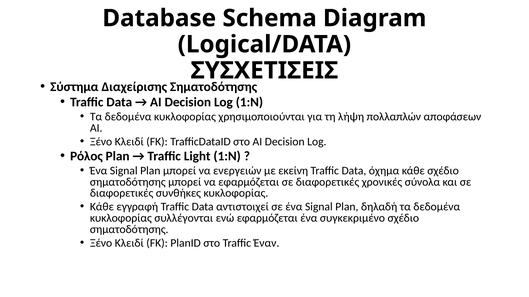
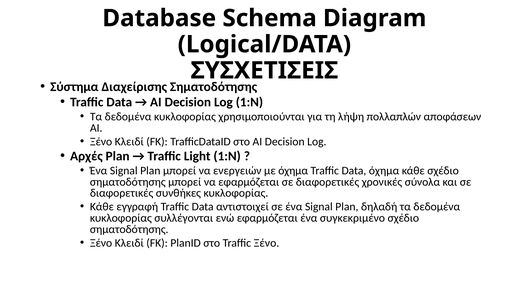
Ρόλος: Ρόλος -> Αρχές (86, 156)
με εκείνη: εκείνη -> όχημα (293, 171)
Traffic Έναν: Έναν -> Ξένο (267, 243)
